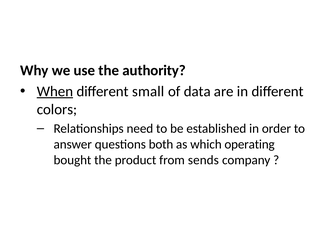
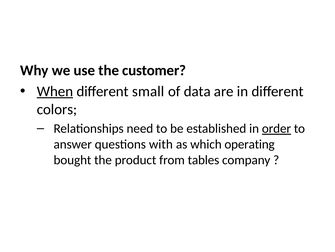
authority: authority -> customer (154, 70)
order underline: none -> present (276, 128)
both: both -> with (161, 144)
sends: sends -> tables (203, 160)
